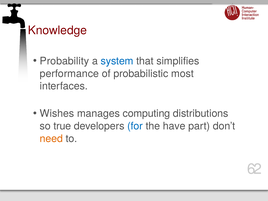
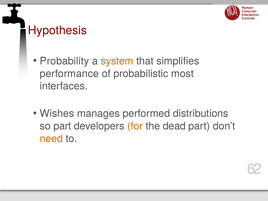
Knowledge: Knowledge -> Hypothesis (57, 30)
system colour: blue -> orange (117, 61)
computing: computing -> performed (146, 114)
so true: true -> part (62, 126)
for colour: blue -> orange (135, 126)
have: have -> dead (174, 126)
